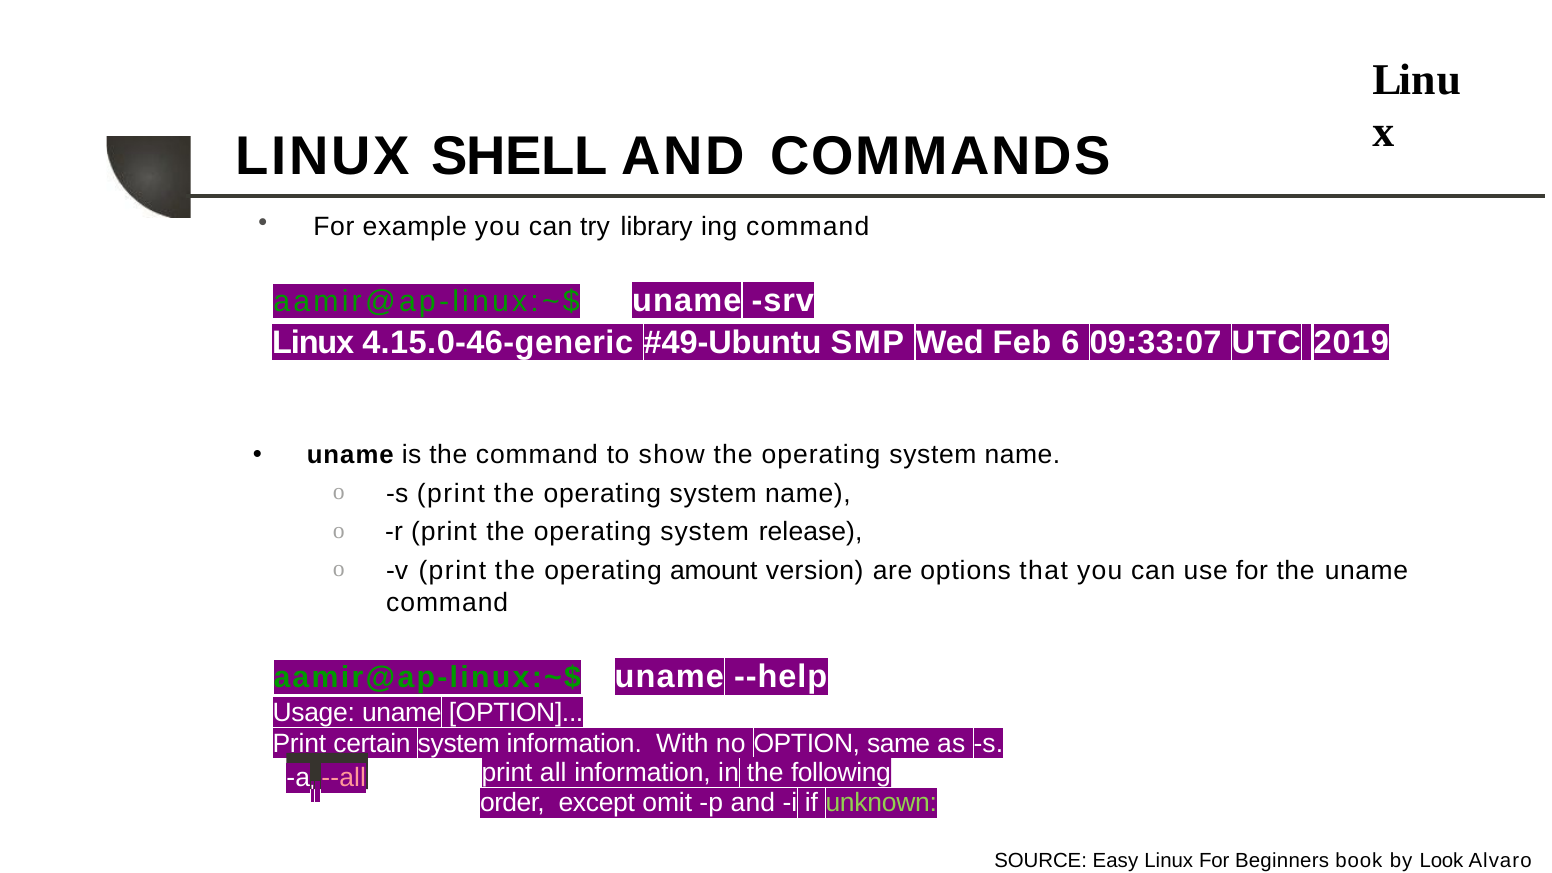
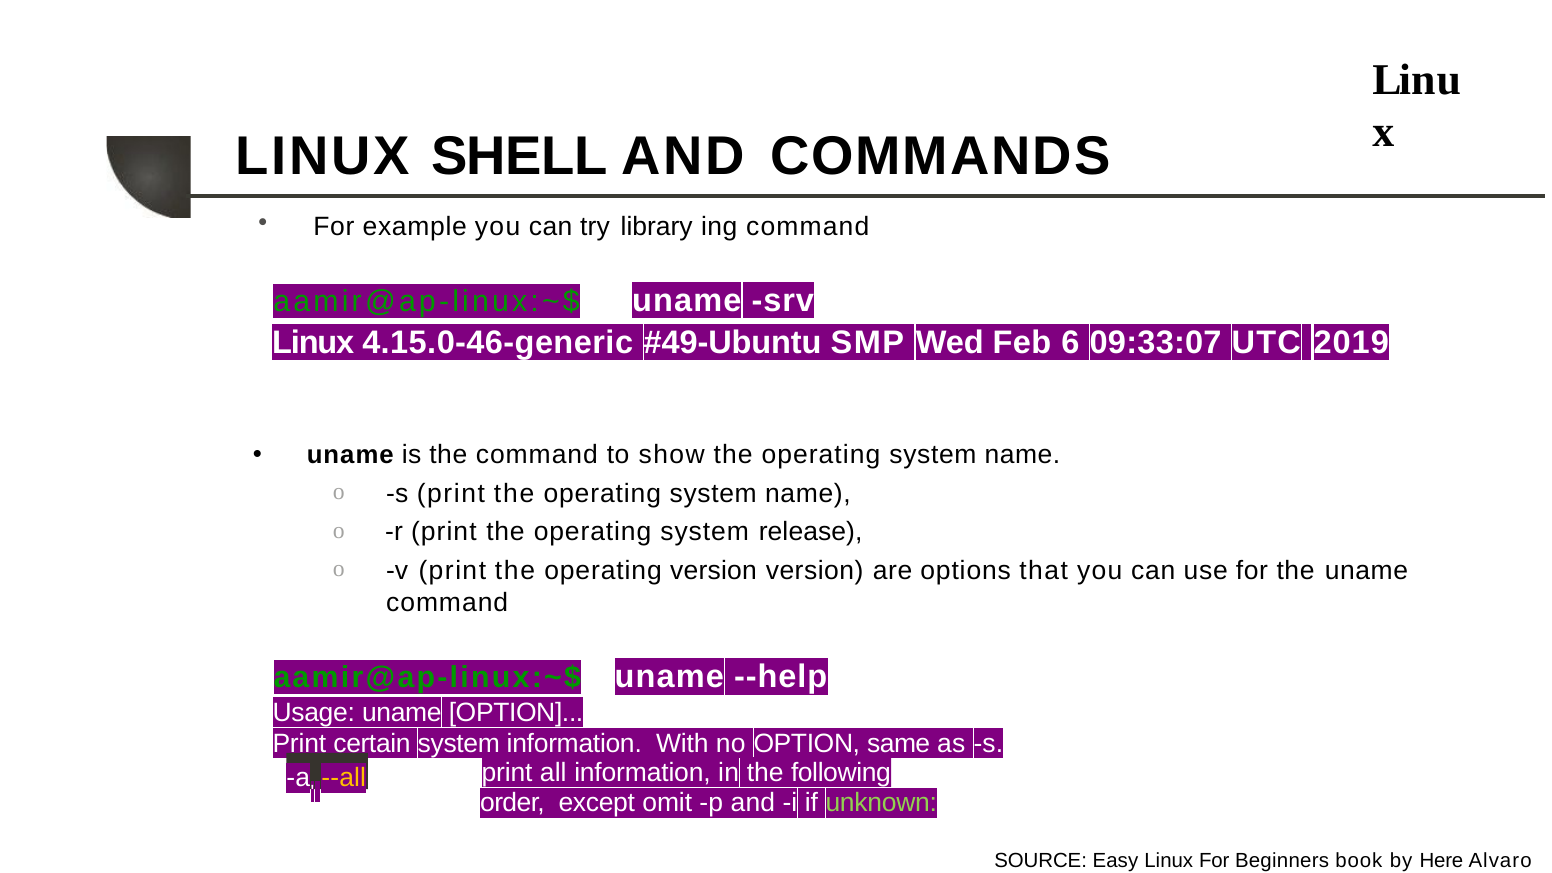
operating amount: amount -> version (714, 571)
--all colour: pink -> yellow (344, 778)
Look: Look -> Here (1441, 861)
